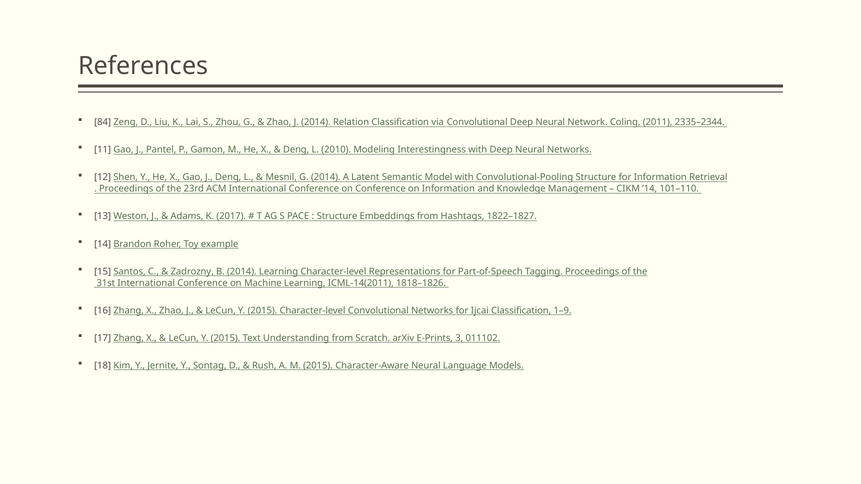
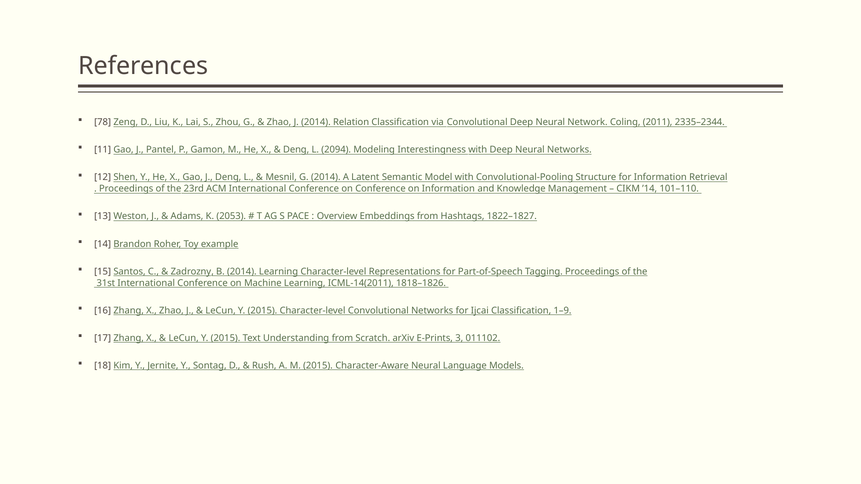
84: 84 -> 78 (103, 122)
2010: 2010 -> 2094 (336, 150)
2017: 2017 -> 2053 (231, 216)
Structure: Structure -> Overview (337, 216)
